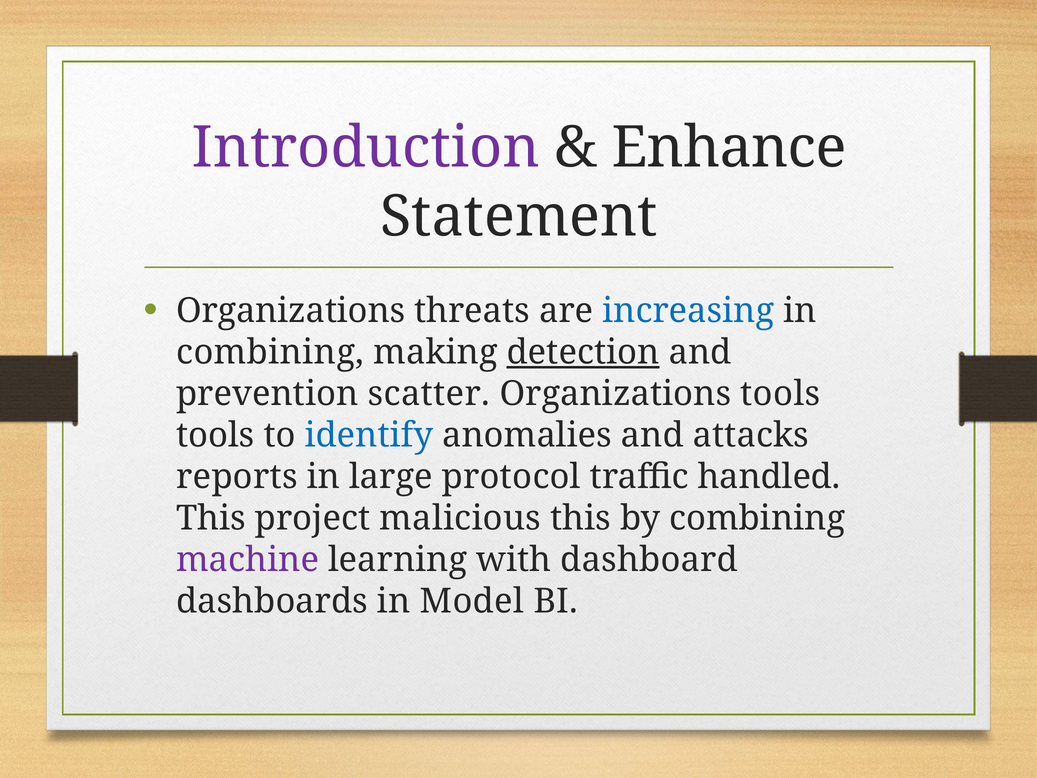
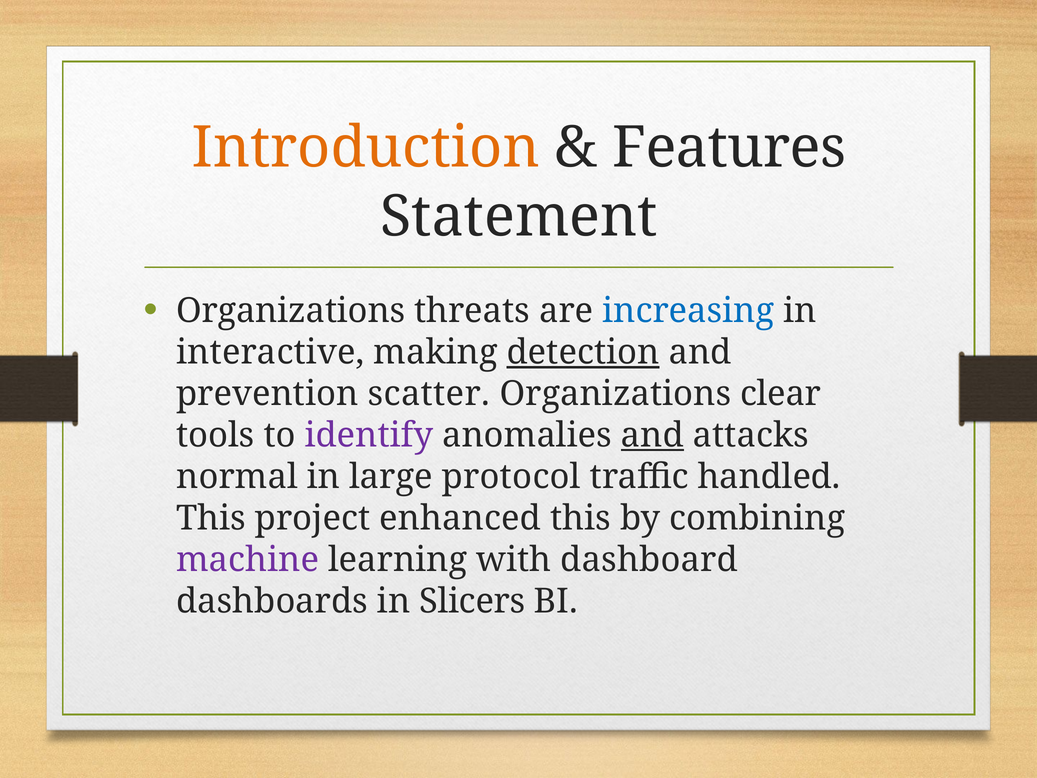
Introduction colour: purple -> orange (366, 148)
Enhance: Enhance -> Features (729, 148)
combining: combining -> interactive (270, 352)
Organizations tools: tools -> clear (781, 394)
identify colour: blue -> purple (369, 435)
and underline: none -> present (652, 435)
reports: reports -> normal (237, 477)
malicious: malicious -> enhanced (460, 518)
Model: Model -> Slicers (472, 601)
